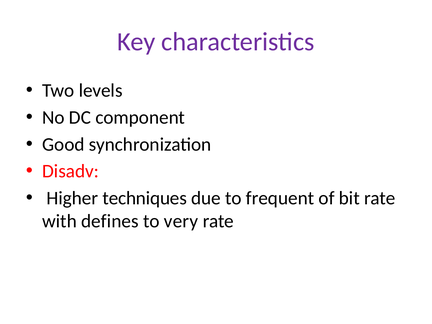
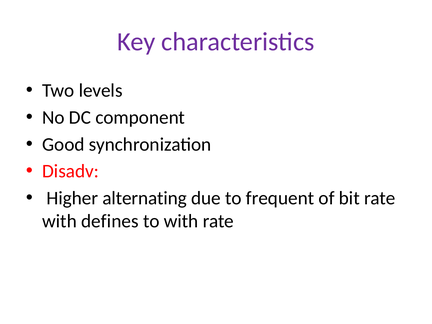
techniques: techniques -> alternating (145, 198)
to very: very -> with (181, 221)
